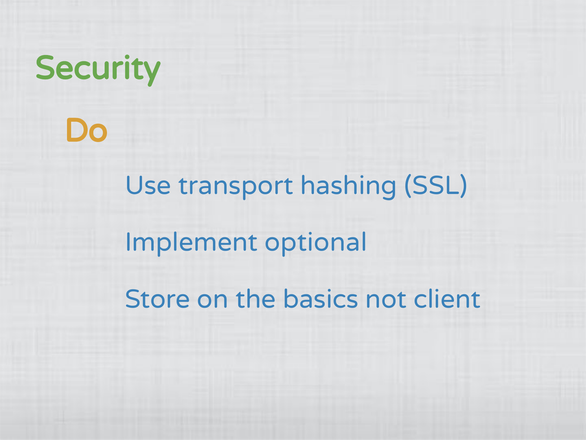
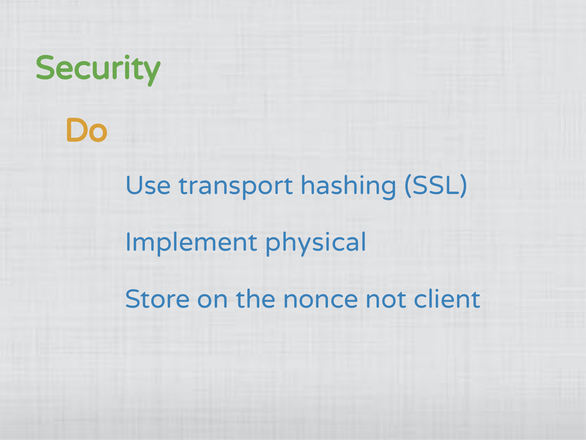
optional: optional -> physical (316, 242)
basics: basics -> nonce (321, 299)
